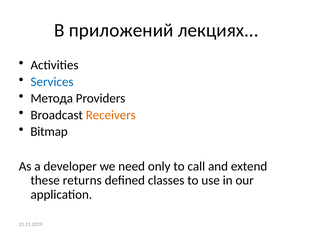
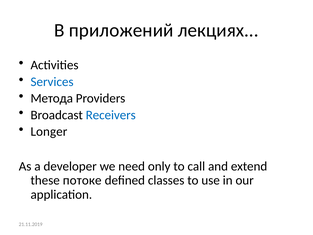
Receivers colour: orange -> blue (111, 115)
Bitmap: Bitmap -> Longer (49, 131)
returns: returns -> потоке (82, 180)
